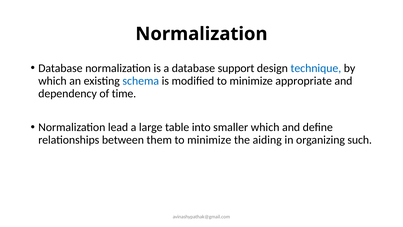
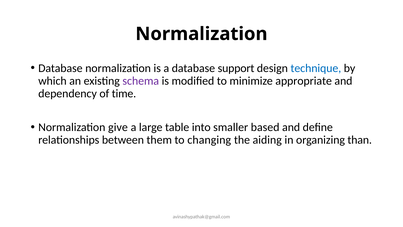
schema colour: blue -> purple (141, 81)
lead: lead -> give (118, 127)
smaller which: which -> based (265, 127)
them to minimize: minimize -> changing (209, 140)
such: such -> than (360, 140)
